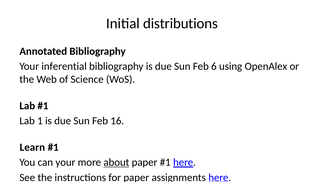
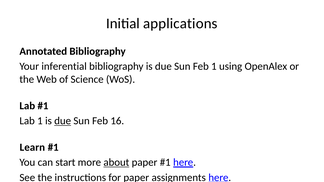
distributions: distributions -> applications (180, 24)
Feb 6: 6 -> 1 (214, 67)
due underline: none -> present (63, 121)
can your: your -> start (65, 163)
